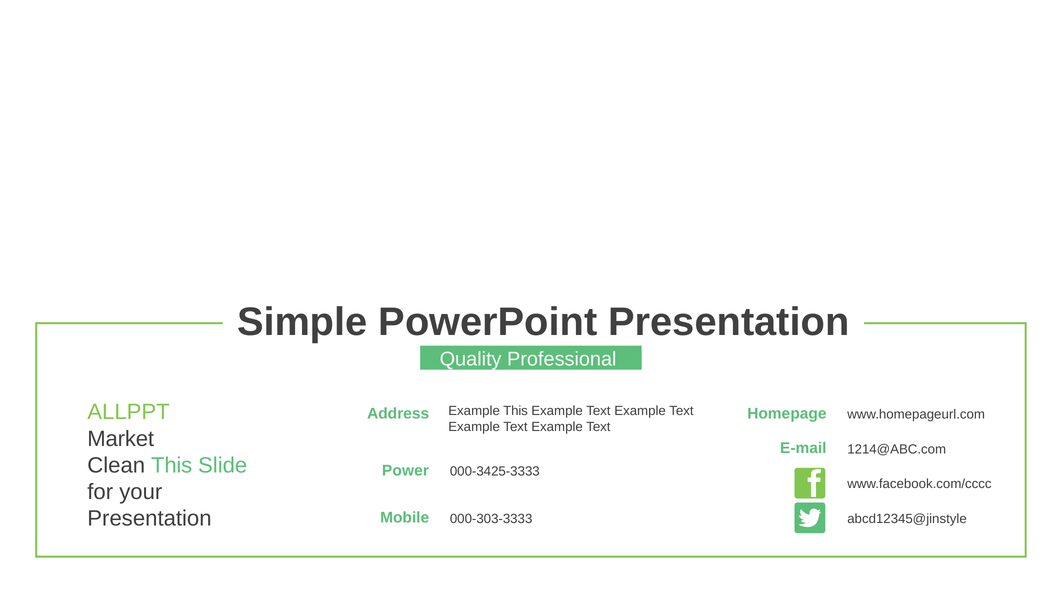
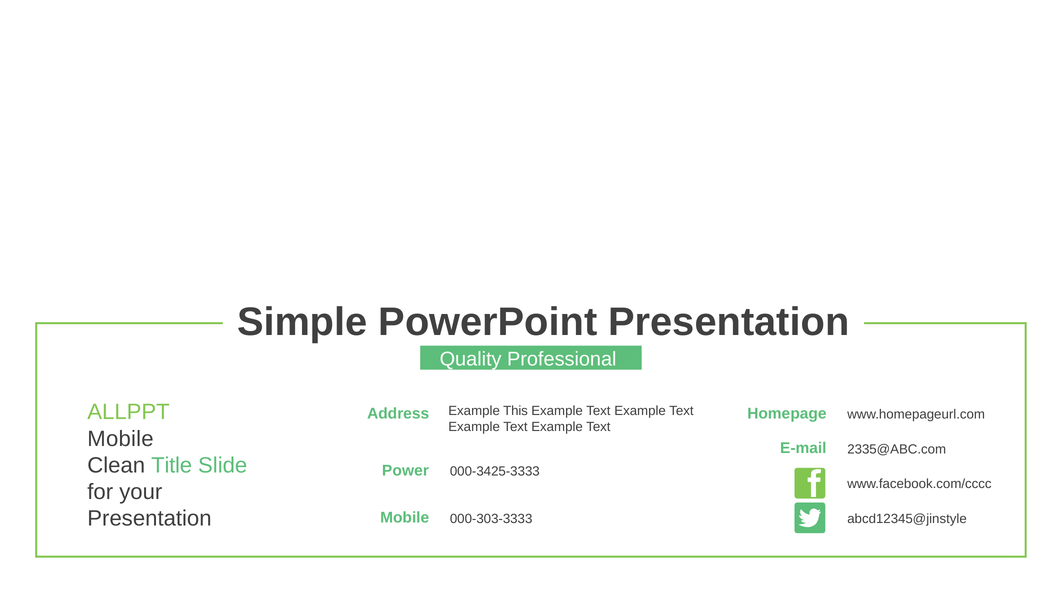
Market: Market -> Mobile (120, 439)
1214@ABC.com: 1214@ABC.com -> 2335@ABC.com (897, 450)
Clean This: This -> Title (172, 466)
